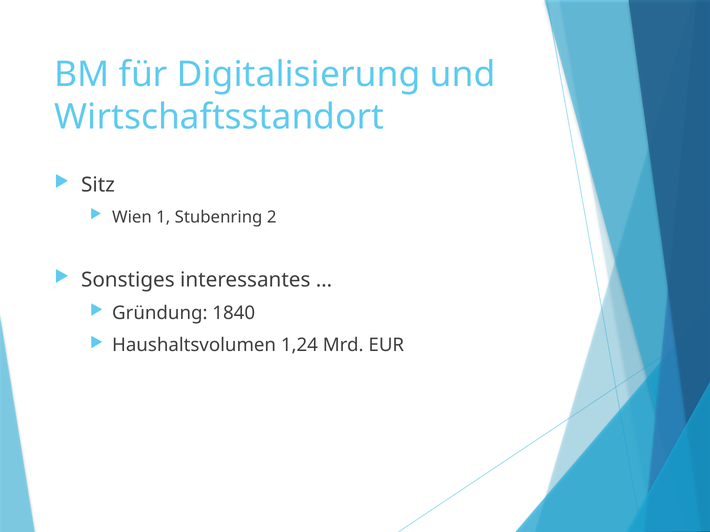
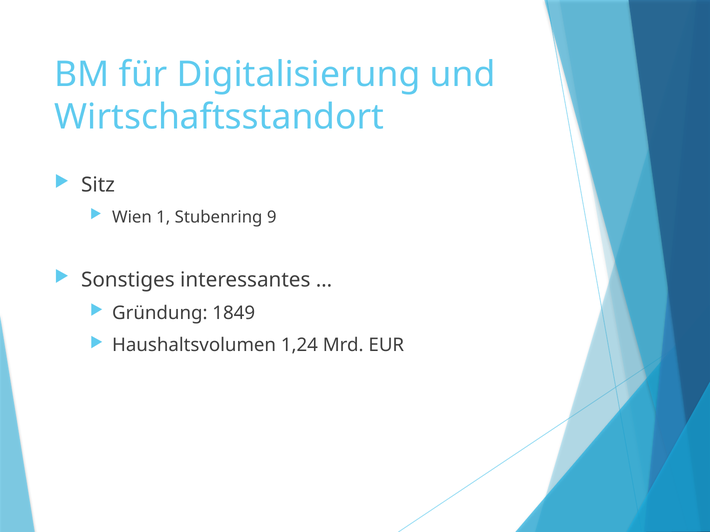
2: 2 -> 9 (272, 217)
1840: 1840 -> 1849 (234, 313)
